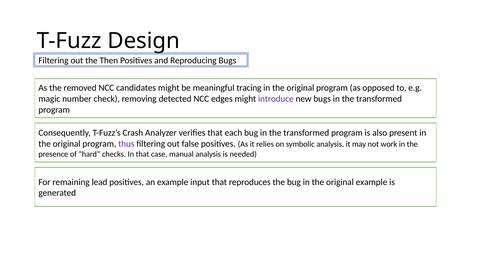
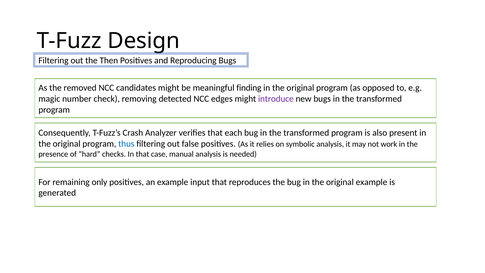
tracing: tracing -> finding (249, 88)
thus colour: purple -> blue (126, 144)
lead: lead -> only (99, 182)
